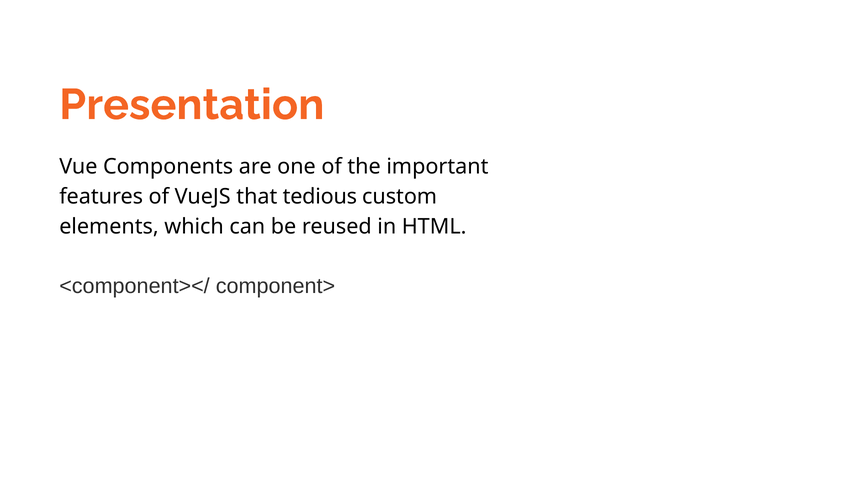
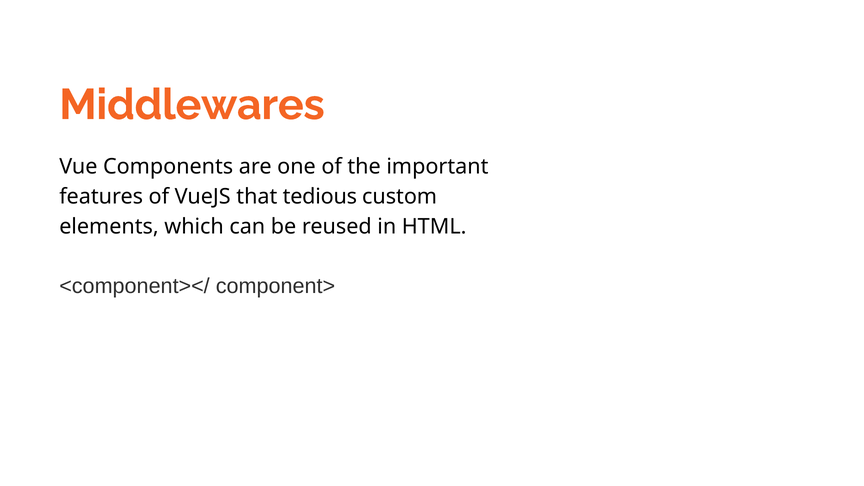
Presentation: Presentation -> Middlewares (192, 105)
